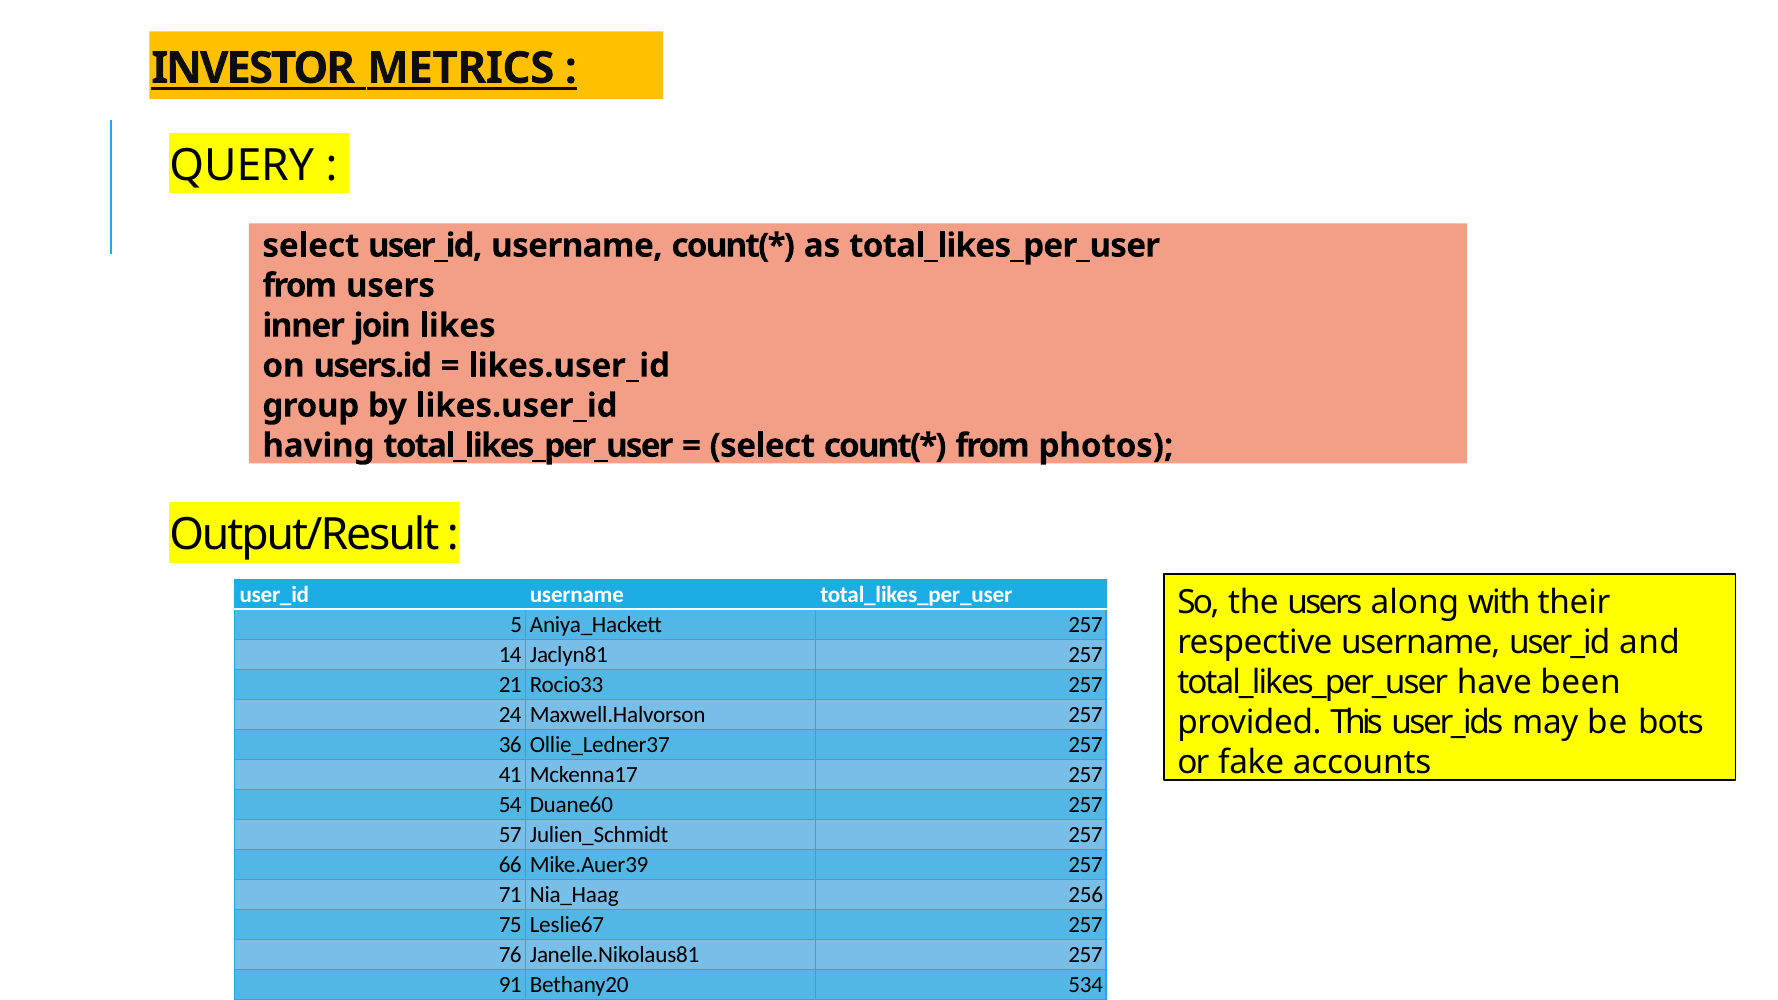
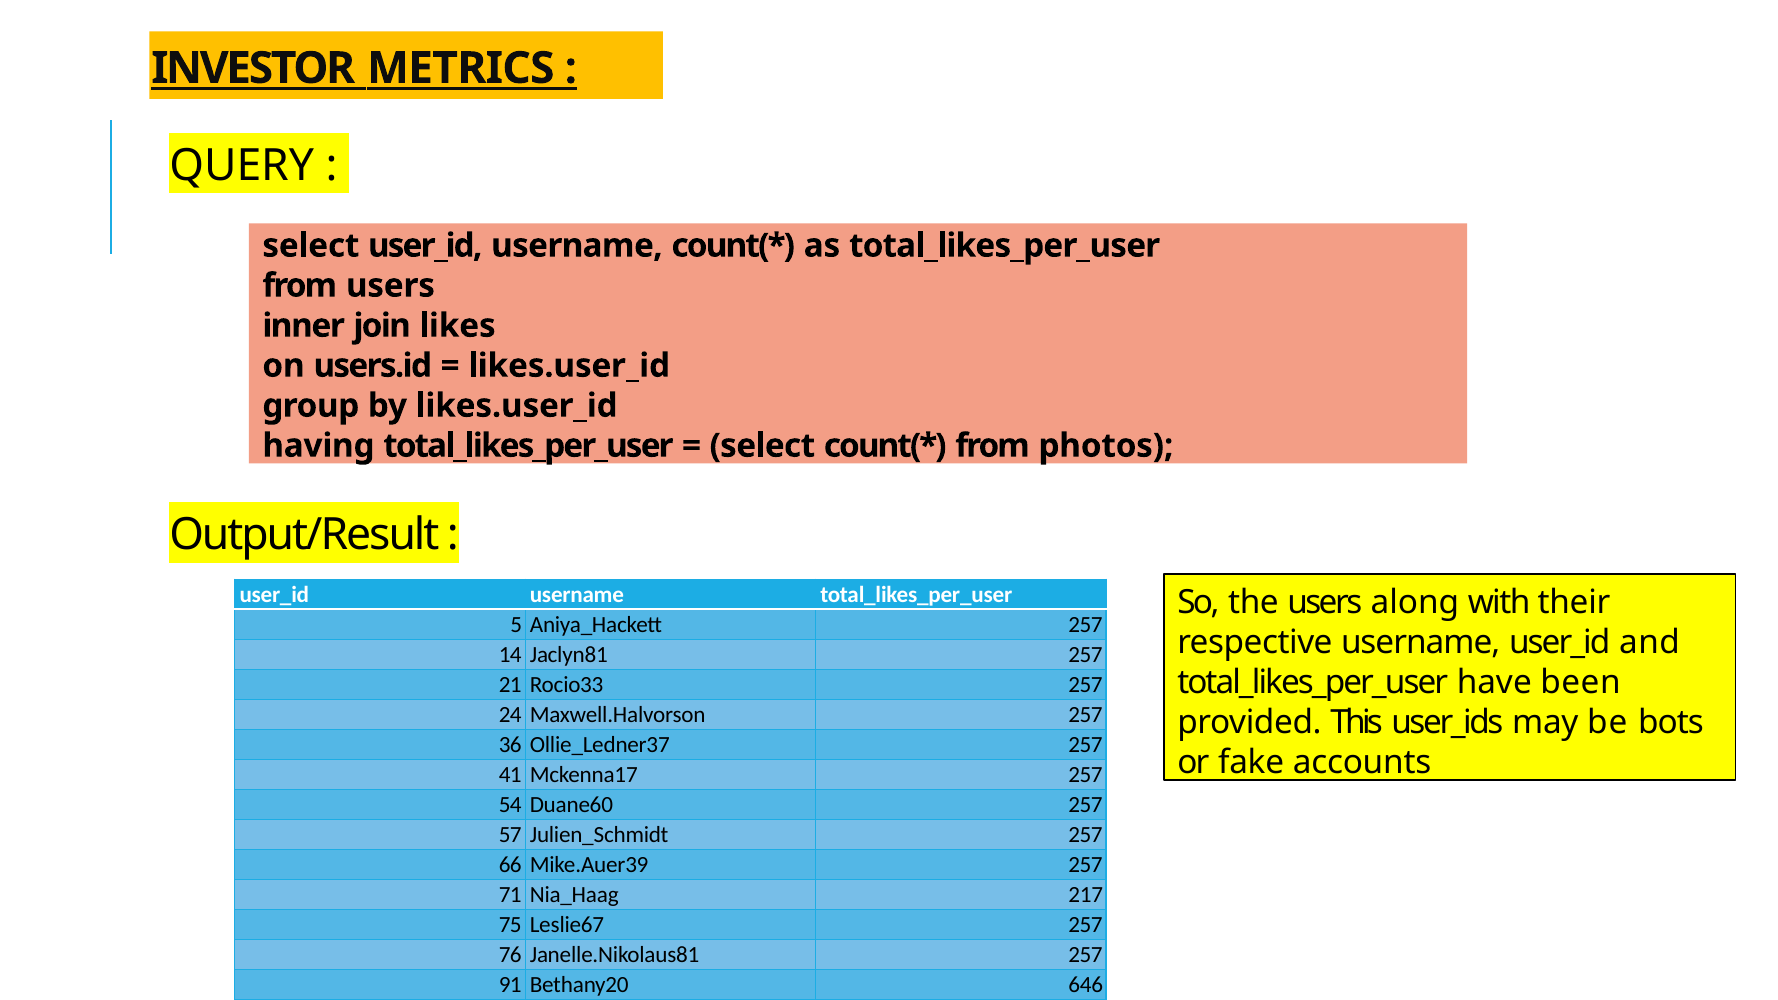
256: 256 -> 217 (1086, 895)
534: 534 -> 646 (1086, 985)
